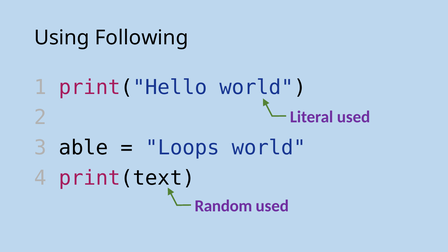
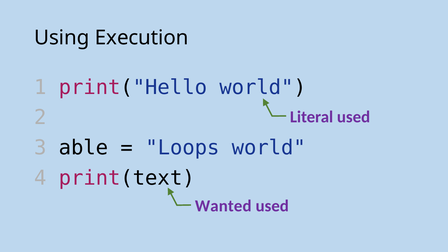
Following: Following -> Execution (142, 38)
Random: Random -> Wanted (223, 206)
